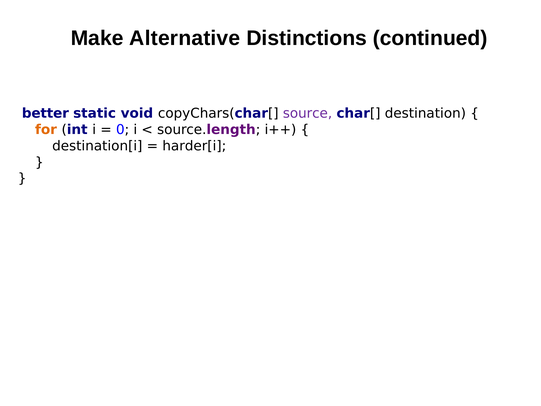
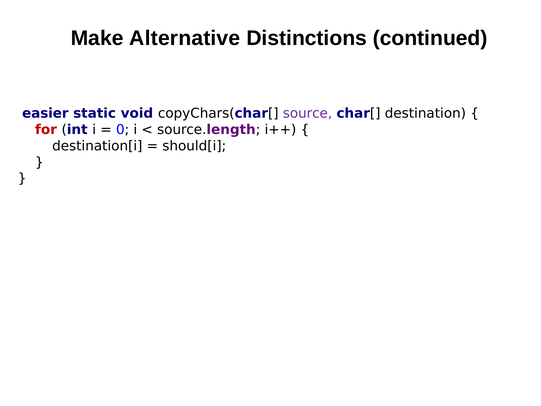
better: better -> easier (45, 113)
for colour: orange -> red (46, 130)
harder[i: harder[i -> should[i (194, 146)
